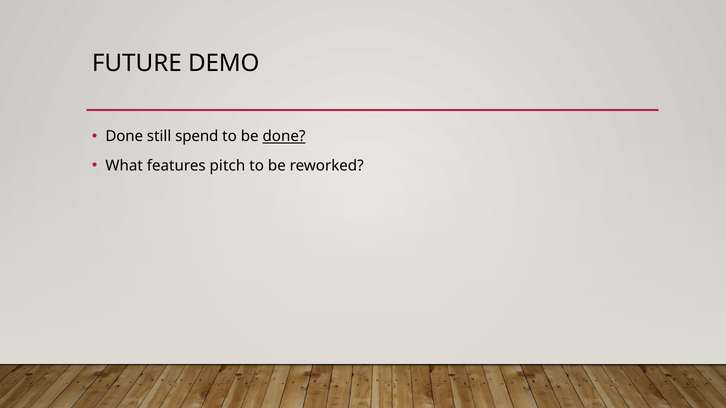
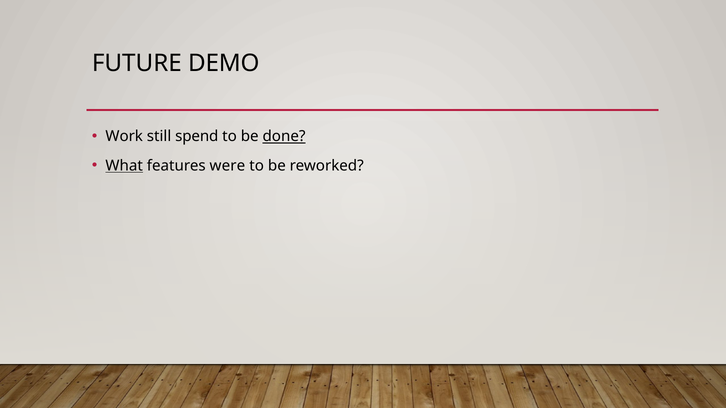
Done: Done -> Work (124, 137)
What underline: none -> present (124, 166)
pitch: pitch -> were (227, 166)
